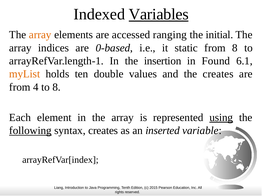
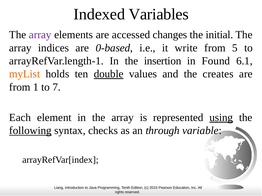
Variables underline: present -> none (159, 14)
array colour: orange -> purple (40, 35)
ranging: ranging -> changes (170, 35)
static: static -> write (186, 48)
from 8: 8 -> 5 (235, 48)
double underline: none -> present (109, 74)
4: 4 -> 1 (36, 87)
to 8: 8 -> 7 (57, 87)
syntax creates: creates -> checks (103, 131)
inserted: inserted -> through (163, 131)
